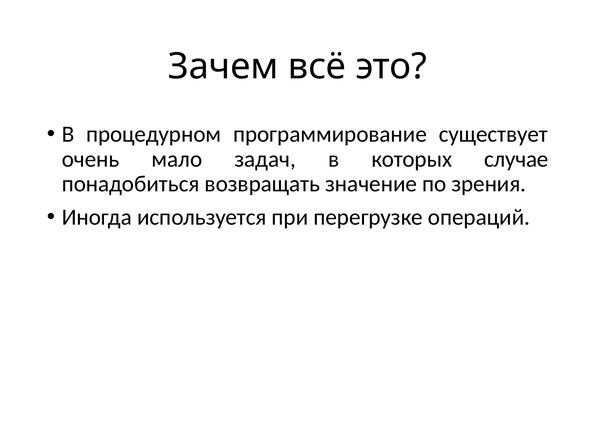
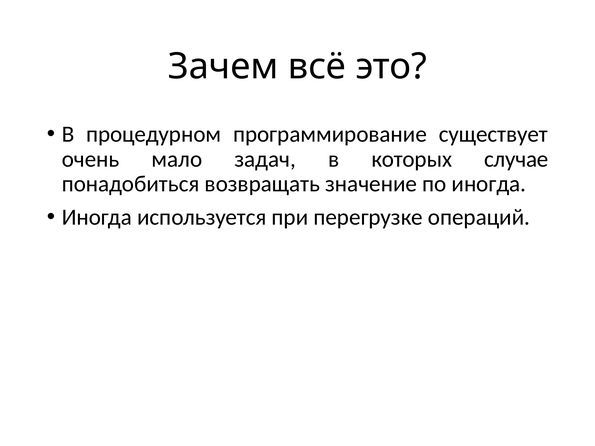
по зрения: зрения -> иногда (489, 184)
